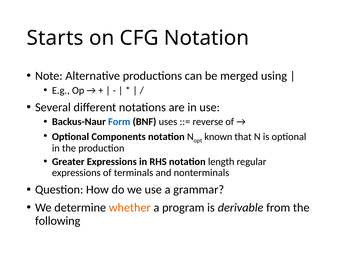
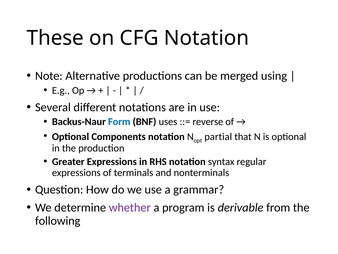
Starts: Starts -> These (55, 38)
known: known -> partial (218, 136)
length: length -> syntax (221, 161)
whether colour: orange -> purple (130, 207)
